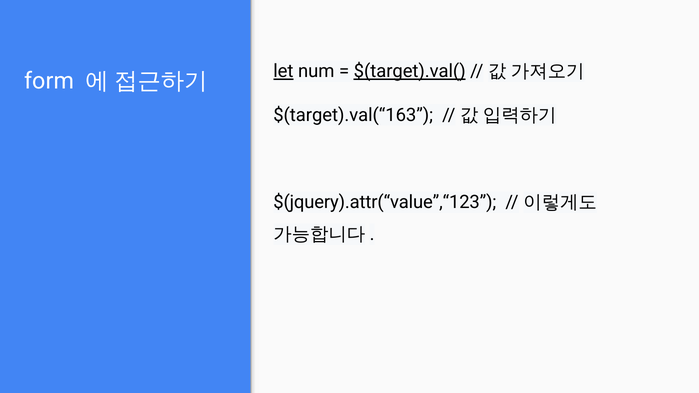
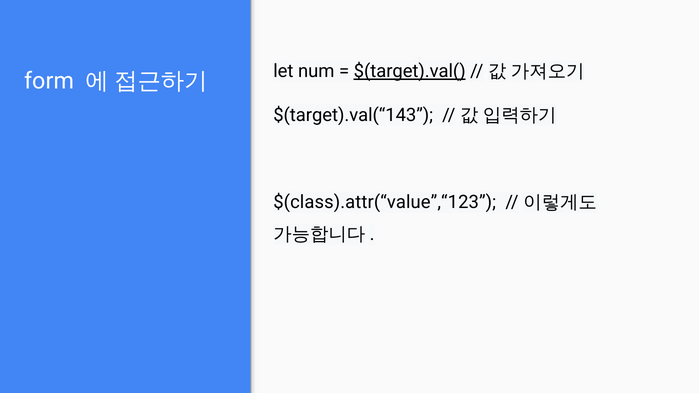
let underline: present -> none (283, 71)
$(target).val(“163: $(target).val(“163 -> $(target).val(“143 (353, 115)
$(jquery).attr(“value”,“123: $(jquery).attr(“value”,“123 -> $(class).attr(“value”,“123 (385, 202)
